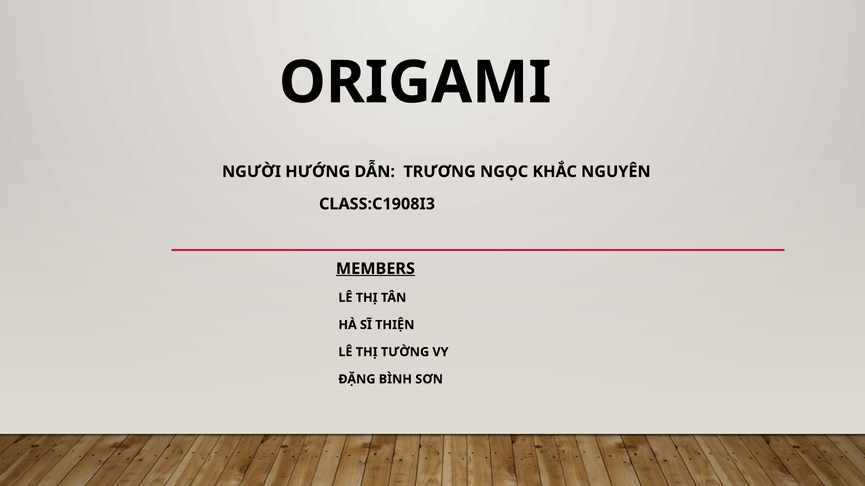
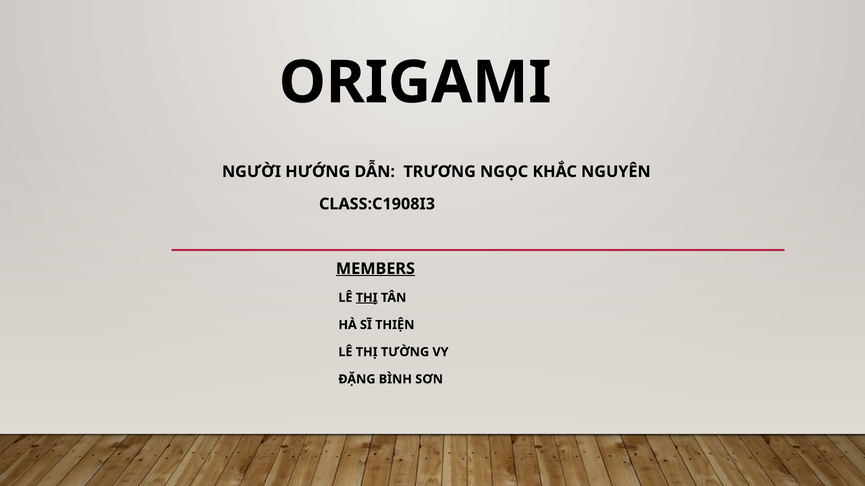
THỊ underline: none -> present (367, 298)
